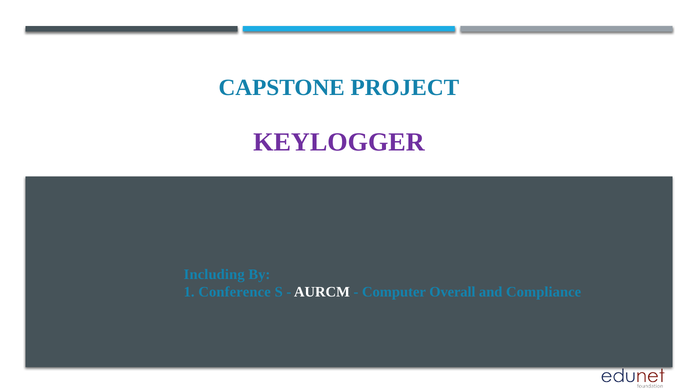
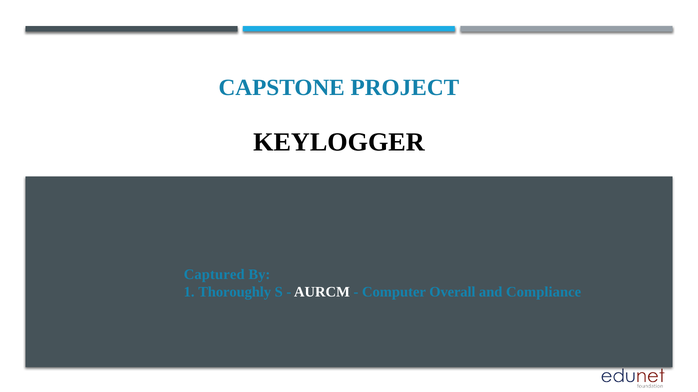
KEYLOGGER colour: purple -> black (339, 142)
Including: Including -> Captured (214, 275)
Conference: Conference -> Thoroughly (235, 292)
